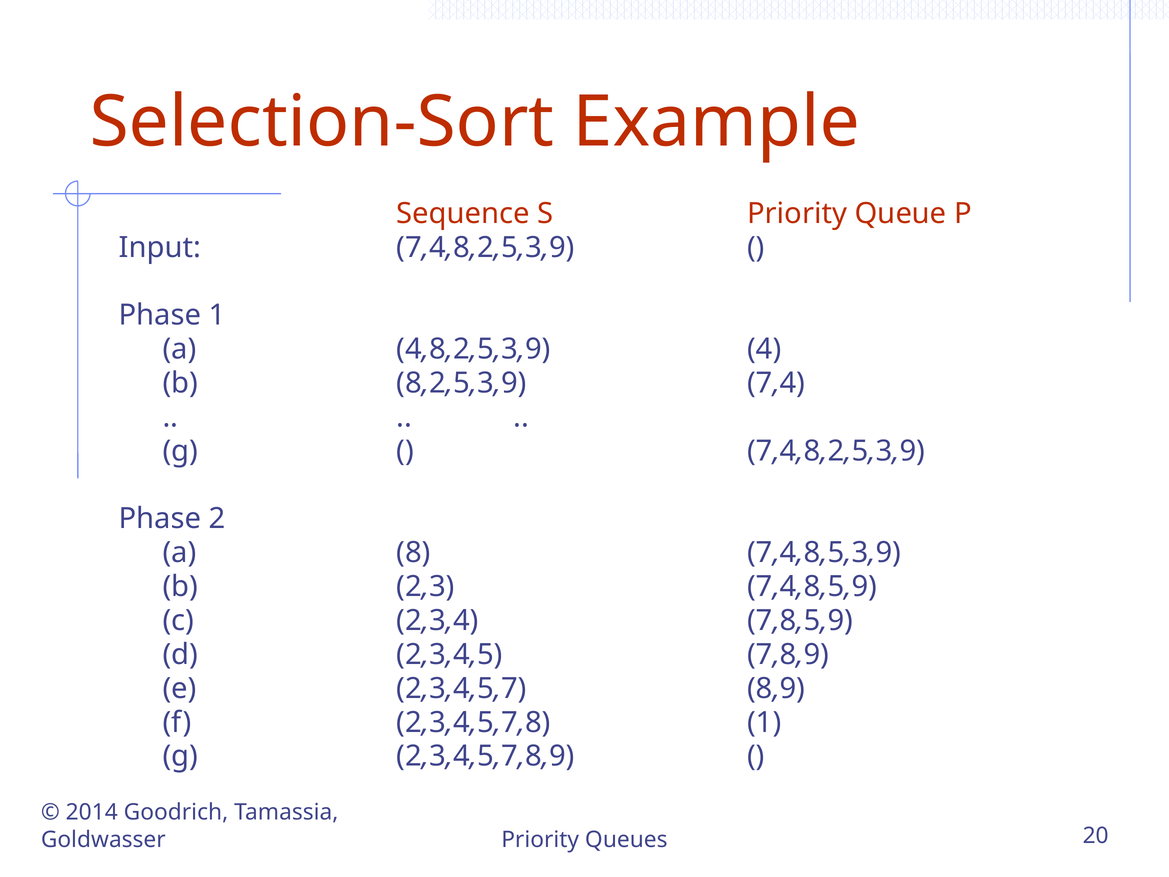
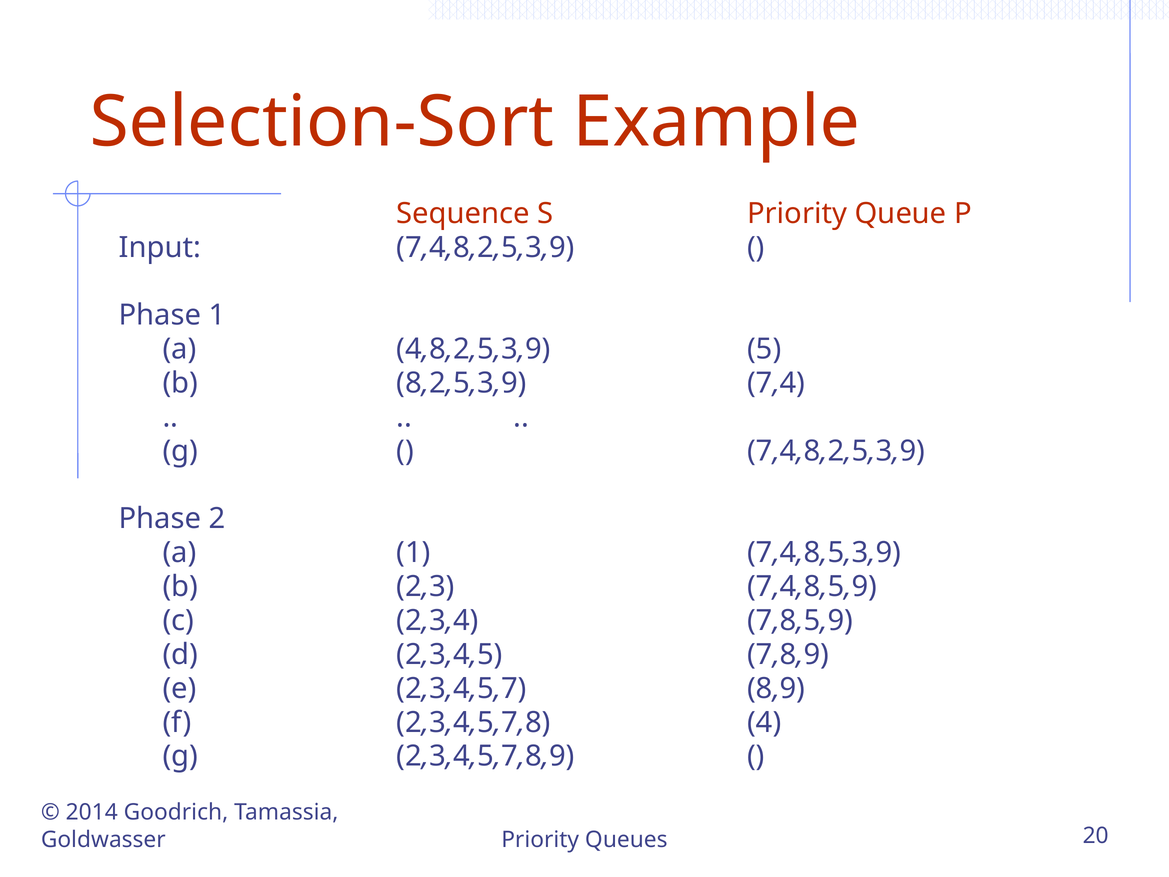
4: 4 -> 5 (764, 349)
a 8: 8 -> 1 (414, 553)
2,3,4,5,7,8 1: 1 -> 4 (764, 722)
